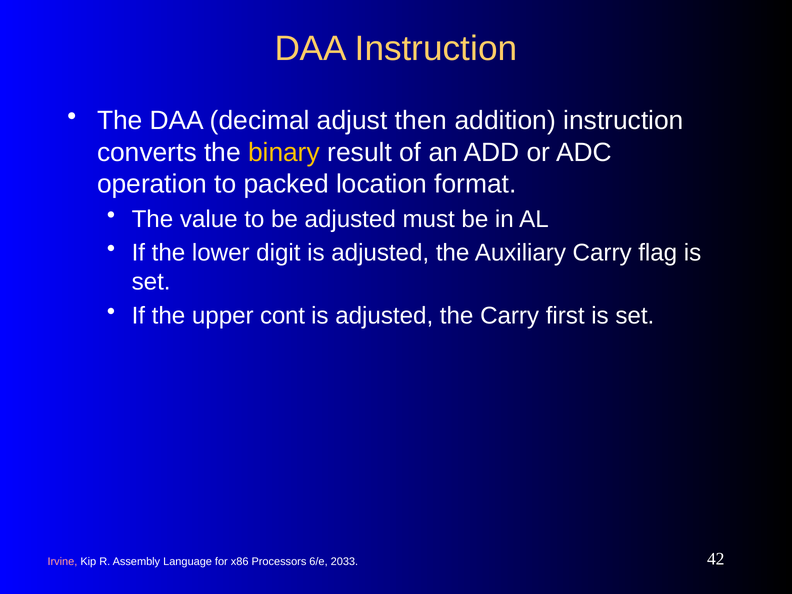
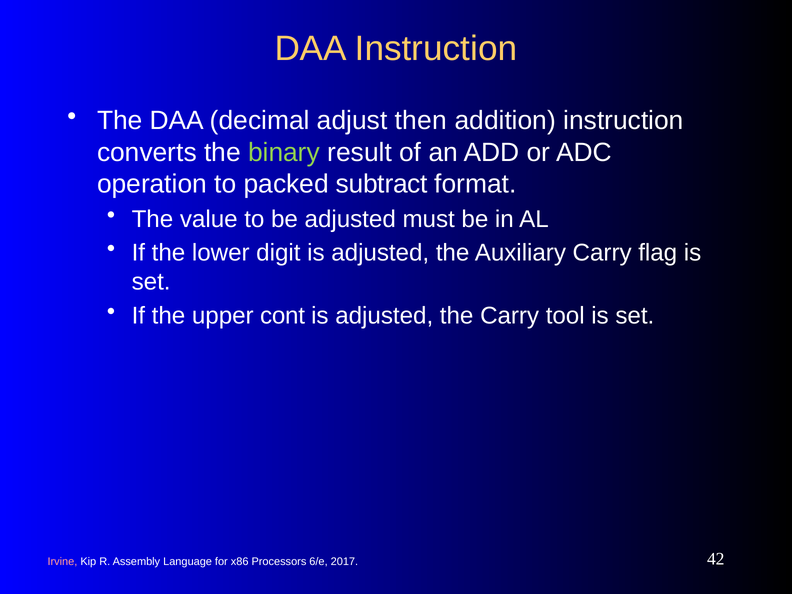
binary colour: yellow -> light green (284, 152)
location: location -> subtract (382, 184)
first: first -> tool (565, 316)
2033: 2033 -> 2017 (344, 562)
